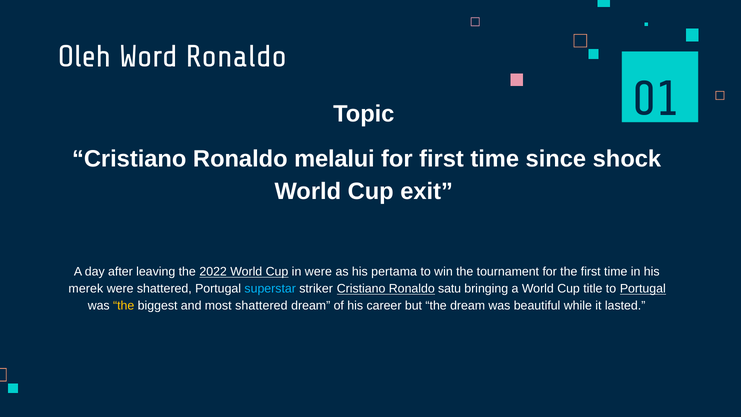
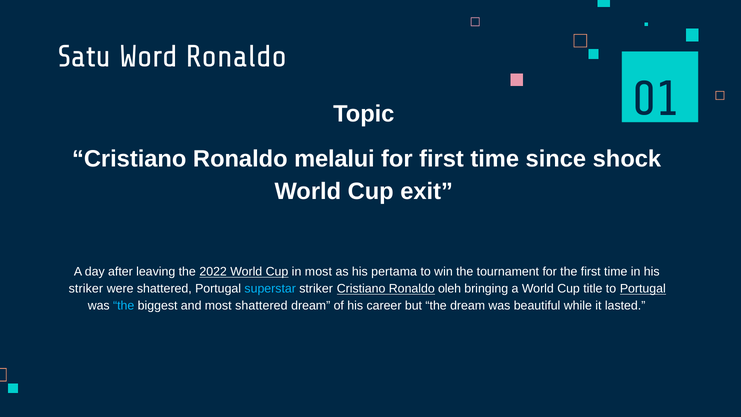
Oleh: Oleh -> Satu (84, 56)
in were: were -> most (318, 272)
merek: merek -> striker (86, 289)
satu: satu -> oleh (450, 289)
the colour: yellow -> light blue (124, 306)
